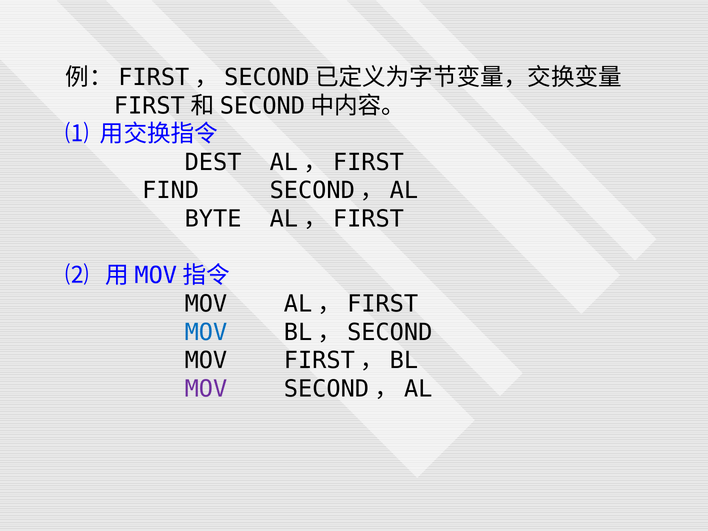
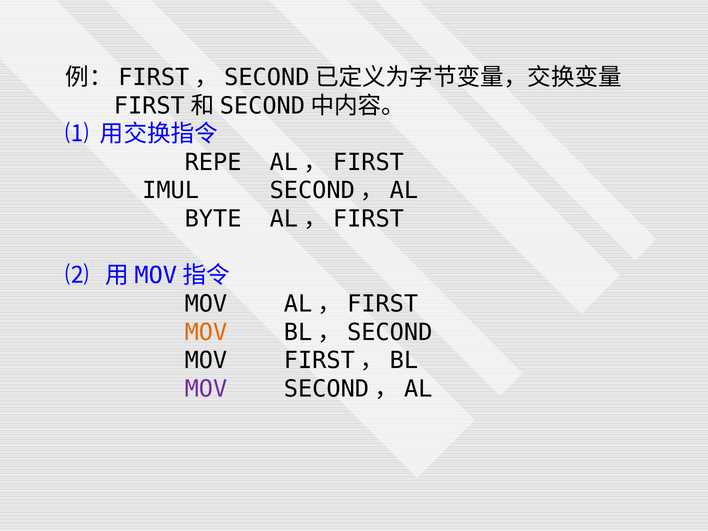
DEST: DEST -> REPE (213, 162)
FIND: FIND -> IMUL (171, 191)
MOV colour: blue -> orange (206, 332)
